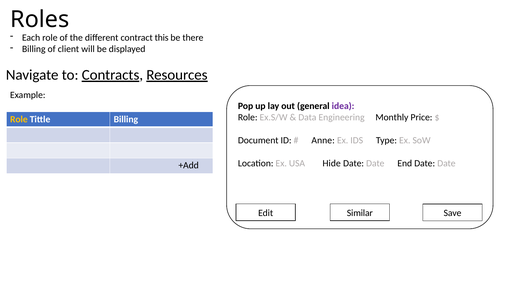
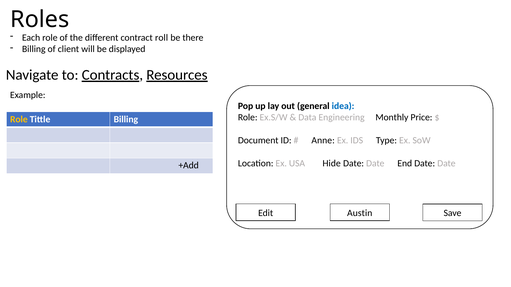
this: this -> roll (162, 38)
idea colour: purple -> blue (343, 106)
Similar: Similar -> Austin (360, 213)
